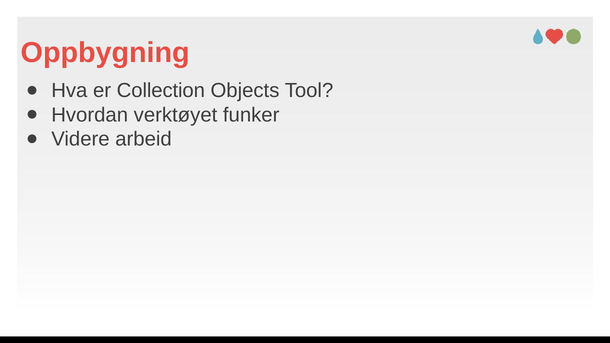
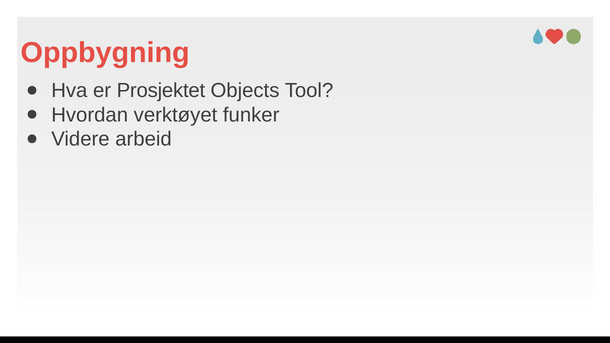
Collection: Collection -> Prosjektet (161, 91)
